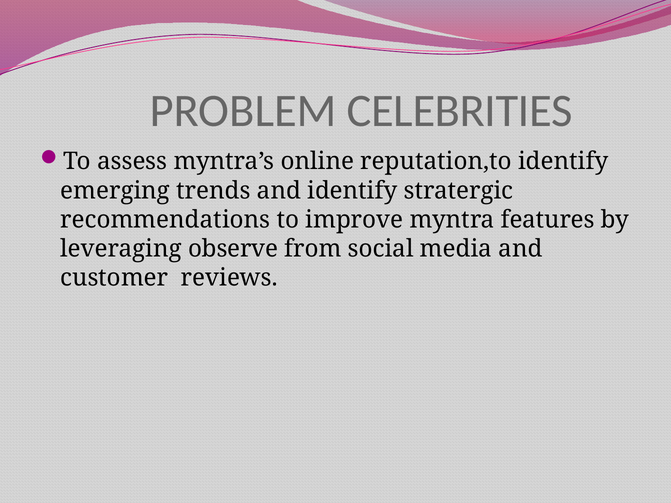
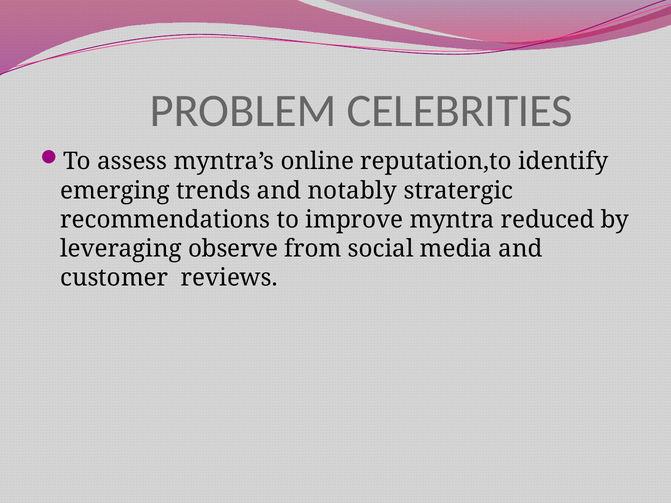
and identify: identify -> notably (352, 191)
features: features -> reduced (548, 220)
